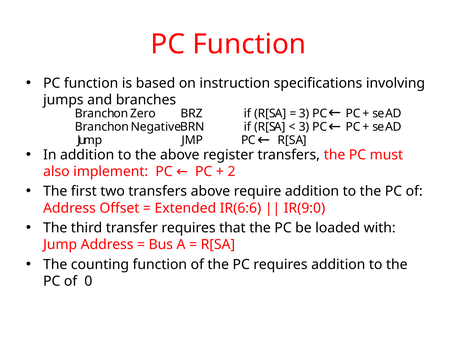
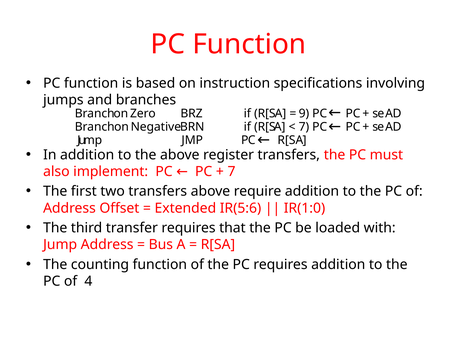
3: 3 -> 9 (304, 114)
3: 3 -> 7 (304, 127)
2: 2 -> 7 (232, 171)
IR(6:6: IR(6:6 -> IR(5:6 (240, 208)
IR(9:0: IR(9:0 -> IR(1:0 (304, 208)
0: 0 -> 4 (88, 281)
